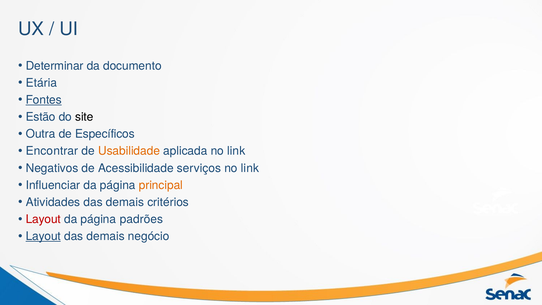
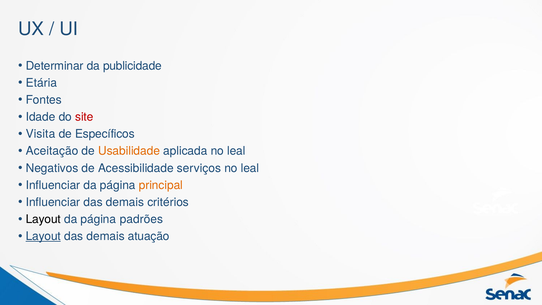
documento: documento -> publicidade (132, 66)
Fontes underline: present -> none (44, 100)
Estão: Estão -> Idade (41, 117)
site colour: black -> red (84, 117)
Outra: Outra -> Visita (41, 134)
Encontrar: Encontrar -> Aceitação (52, 151)
aplicada no link: link -> leal (236, 151)
link: link -> leal (250, 168)
Atividades: Atividades -> Influenciar (53, 202)
Layout colour: red -> black (43, 219)
negócio: negócio -> atuação (149, 236)
